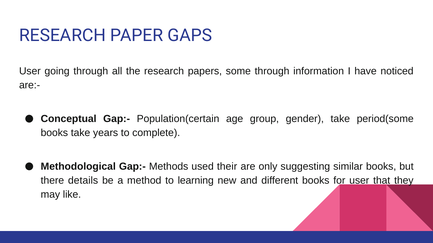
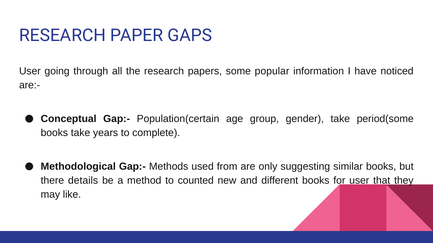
some through: through -> popular (272, 71)
their: their -> from (227, 167)
learning: learning -> counted (196, 181)
